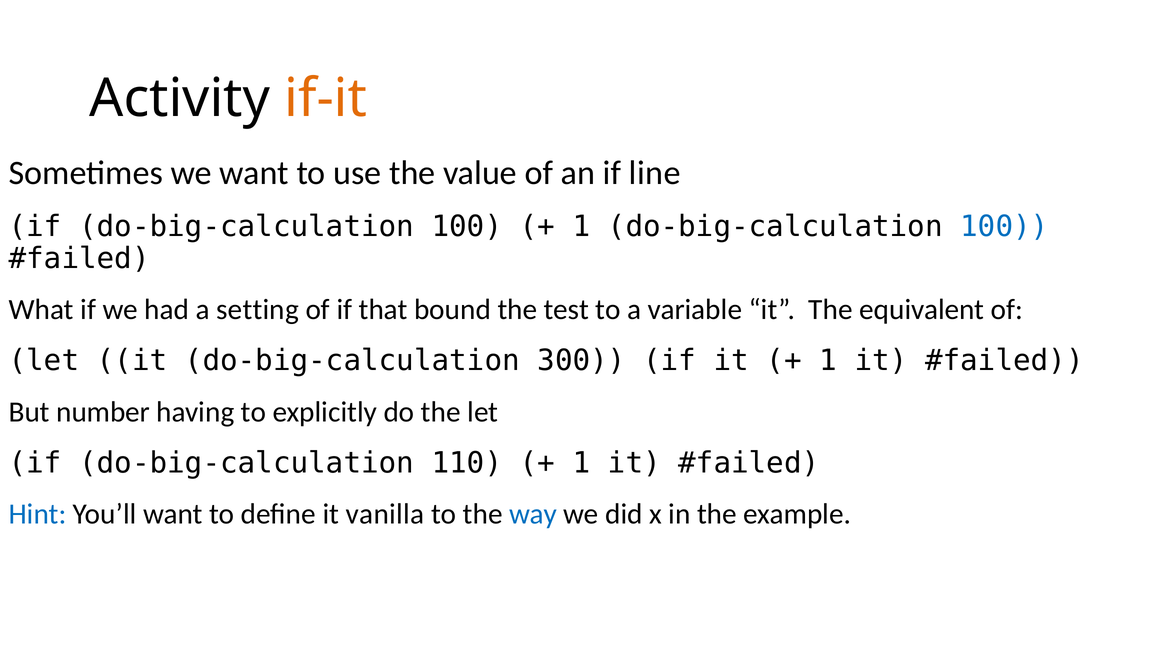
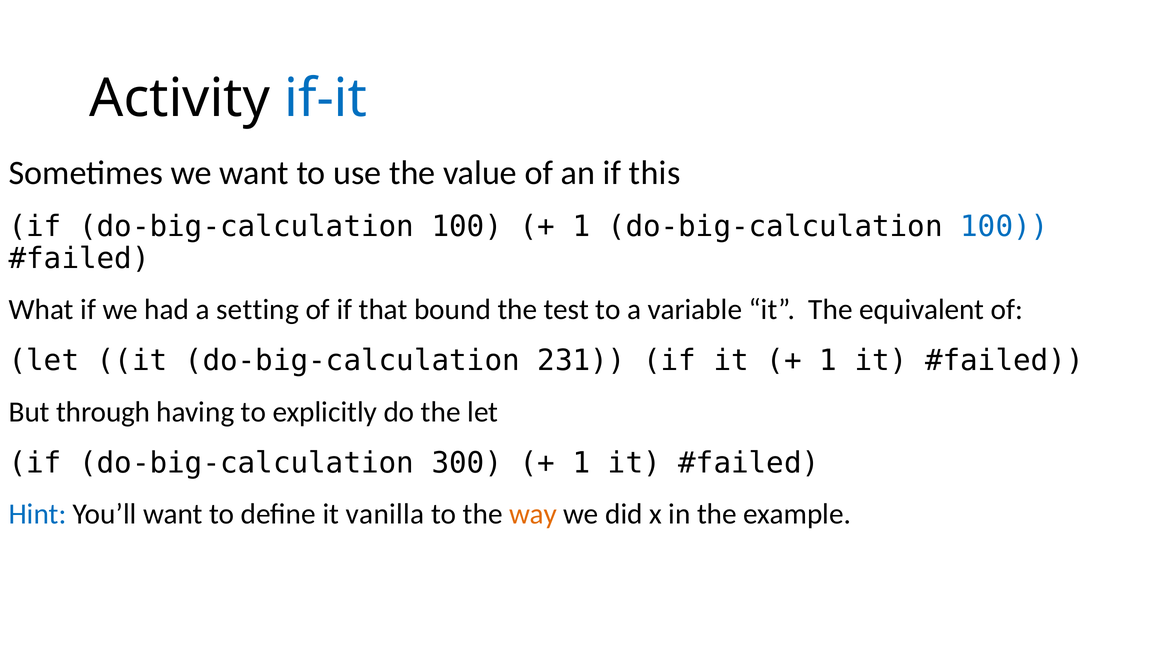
if-it colour: orange -> blue (326, 98)
line: line -> this (655, 173)
300: 300 -> 231 (581, 361)
number: number -> through (103, 412)
110: 110 -> 300 (467, 463)
way colour: blue -> orange (533, 514)
